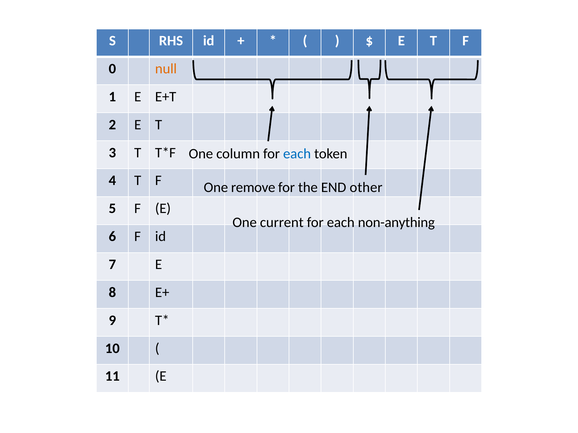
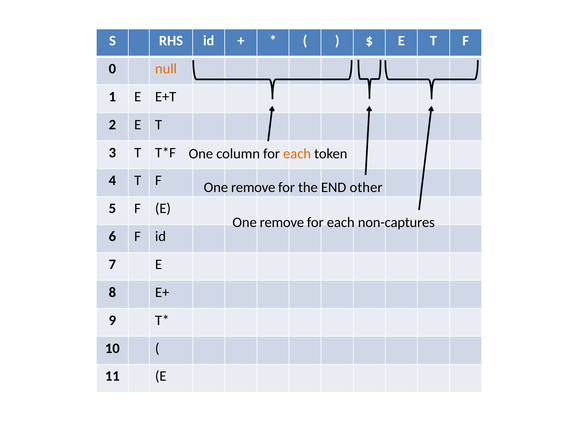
each colour: blue -> orange (297, 154)
current: current -> remove (282, 223)
non-anything: non-anything -> non-captures (396, 223)
